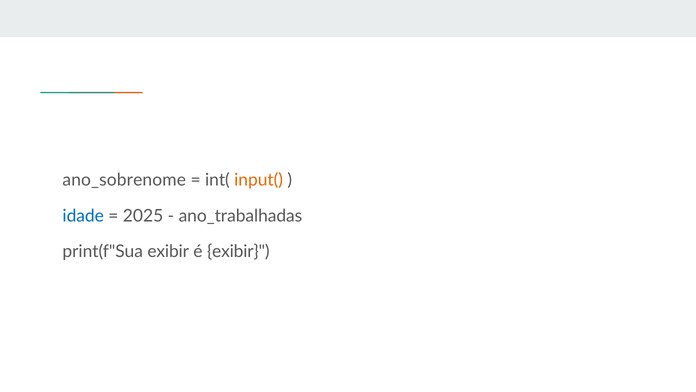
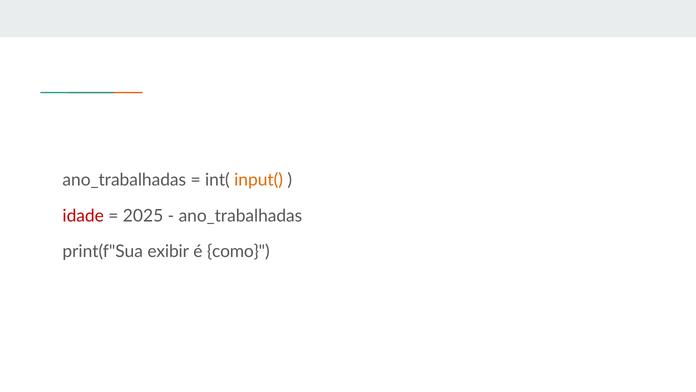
ano_sobrenome: ano_sobrenome -> ano_trabalhadas (124, 180)
idade colour: blue -> red (83, 216)
é exibir: exibir -> como (238, 251)
